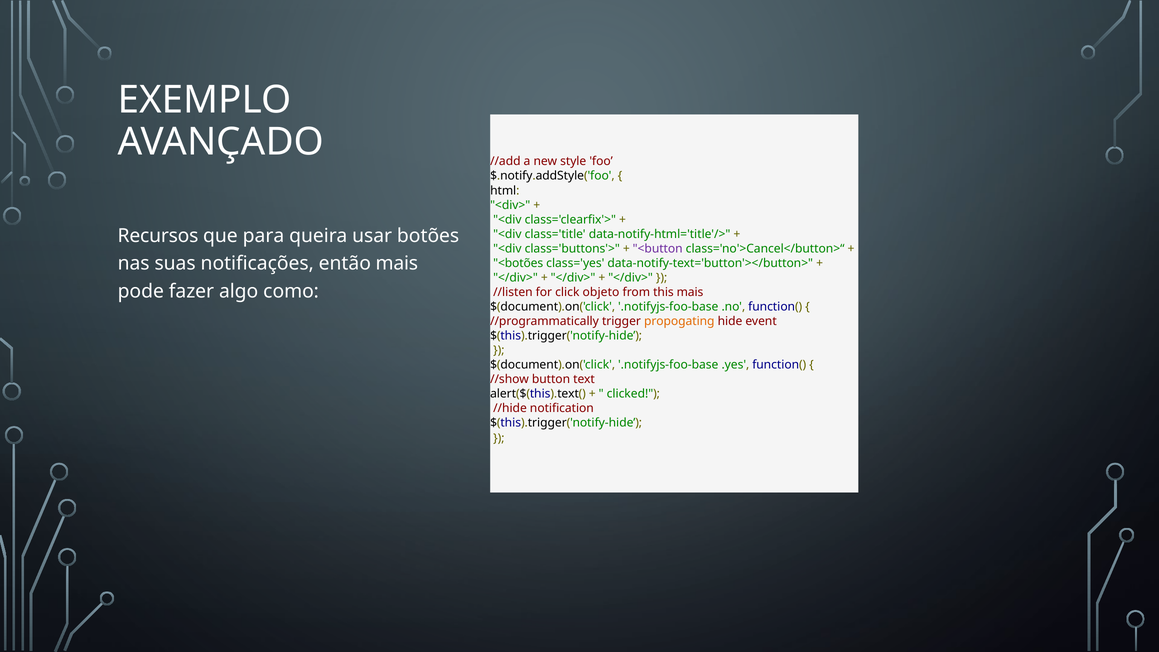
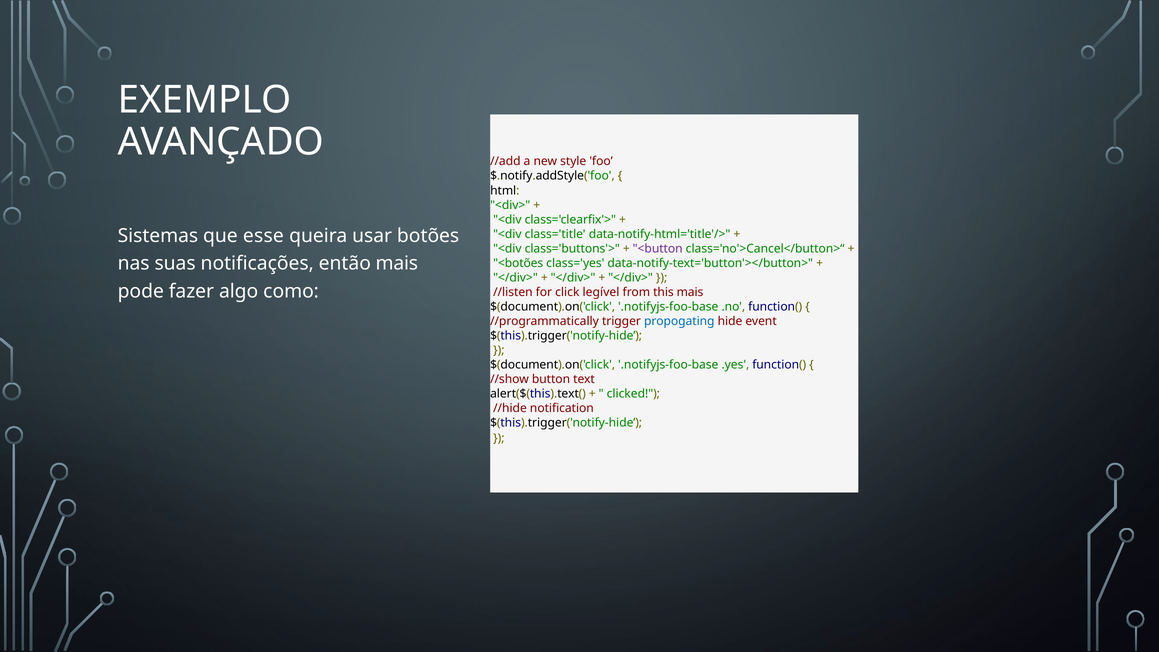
Recursos: Recursos -> Sistemas (158, 236)
para: para -> esse (263, 236)
objeto: objeto -> legível (601, 292)
propogating colour: orange -> blue (679, 321)
